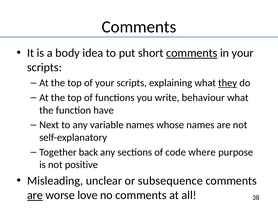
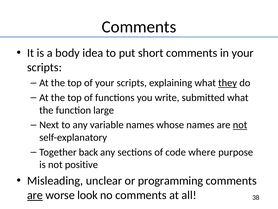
comments underline: present -> none (192, 53)
behaviour: behaviour -> submitted (203, 97)
have: have -> large (104, 110)
not underline: none -> present (240, 125)
subsequence: subsequence -> programming (170, 180)
love: love -> look (88, 195)
